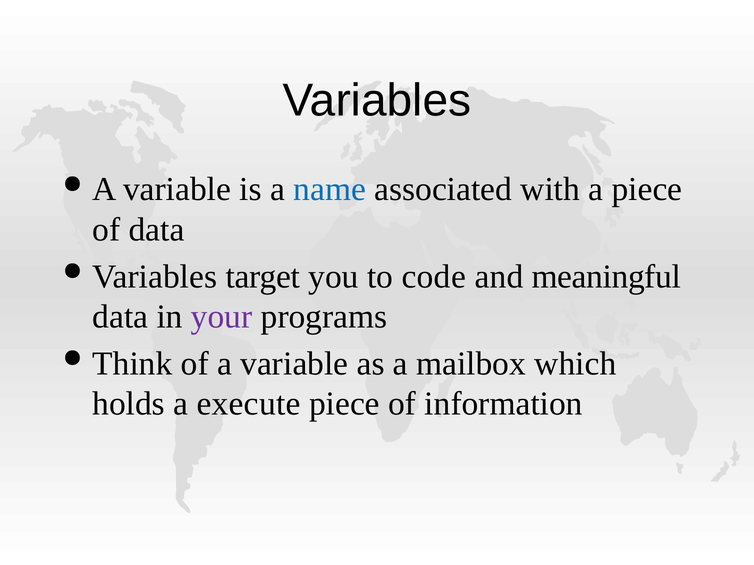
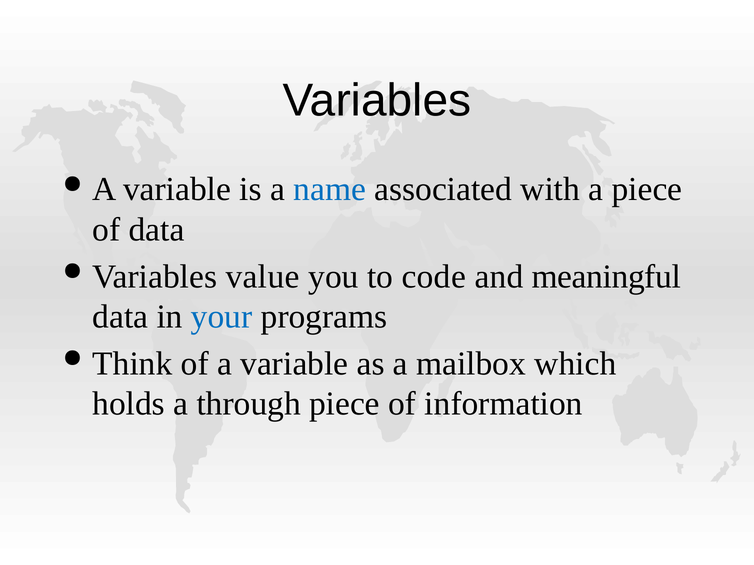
target: target -> value (263, 277)
your colour: purple -> blue (222, 317)
execute: execute -> through (249, 404)
